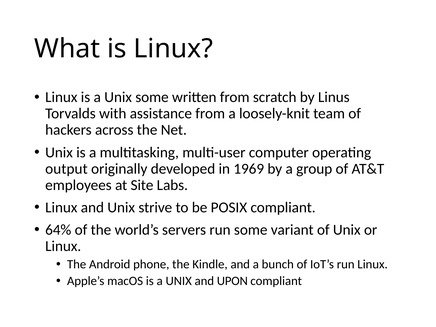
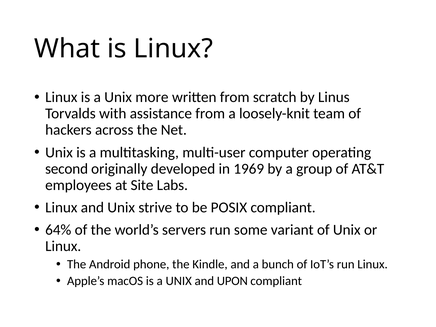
Unix some: some -> more (152, 97)
output: output -> second (67, 169)
